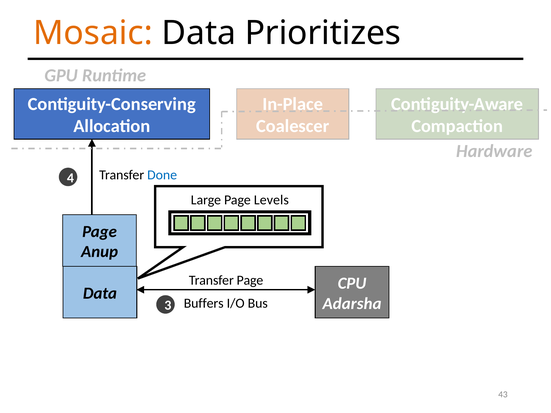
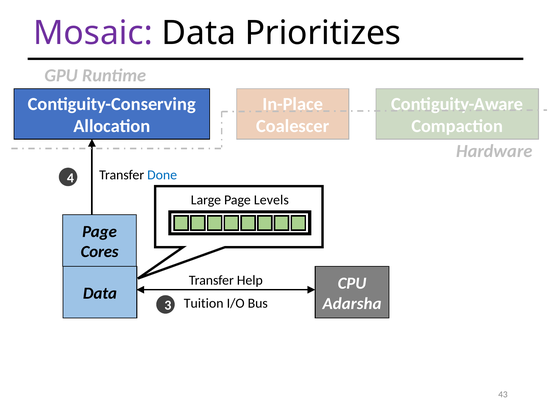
Mosaic colour: orange -> purple (93, 33)
Anup: Anup -> Cores (100, 252)
Transfer Page: Page -> Help (250, 280)
Buffers: Buffers -> Tuition (204, 304)
